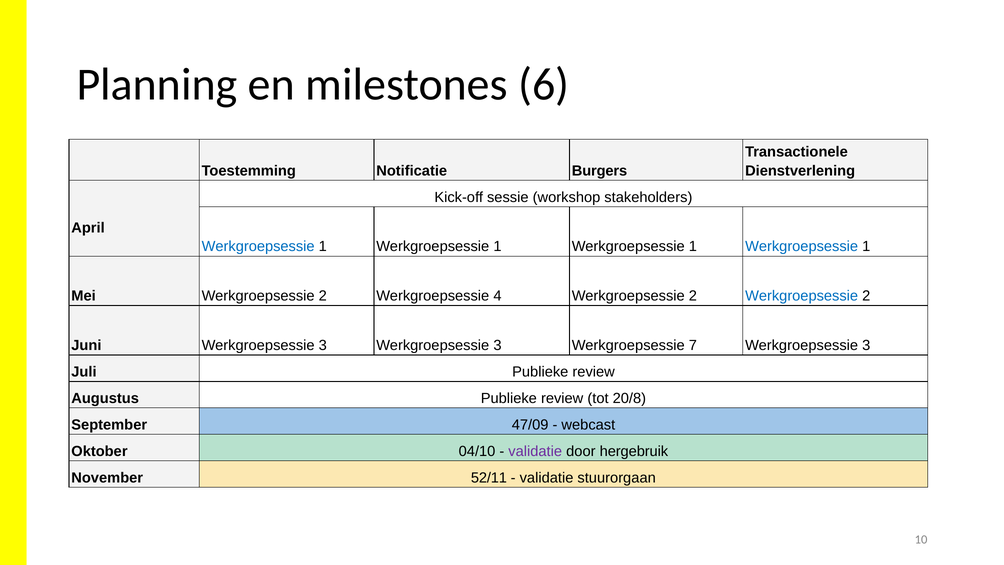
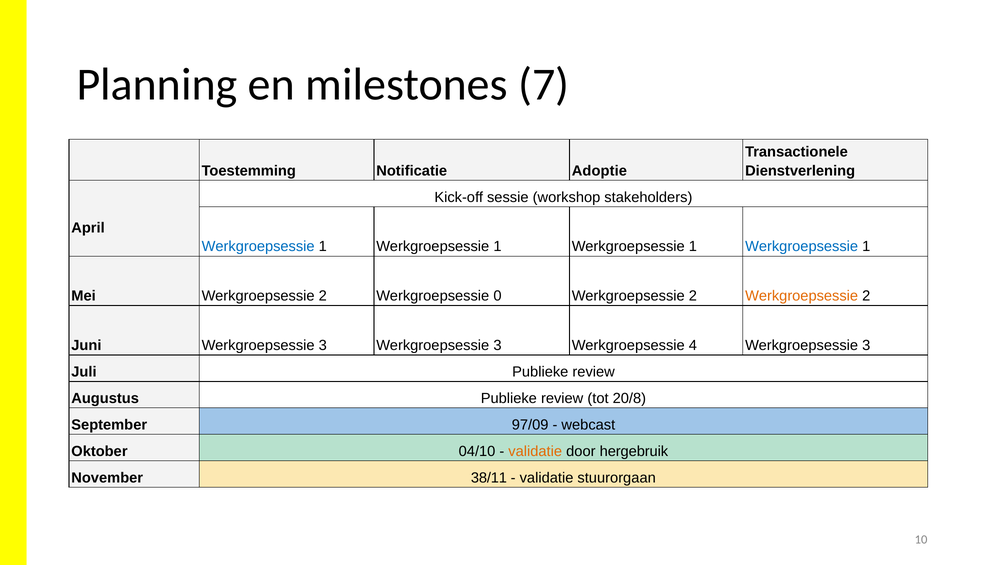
6: 6 -> 7 (544, 84)
Burgers: Burgers -> Adoptie (599, 171)
4: 4 -> 0 (497, 296)
Werkgroepsessie colour: blue -> orange (802, 296)
7: 7 -> 4 (693, 345)
47/09: 47/09 -> 97/09 (530, 425)
validatie colour: purple -> orange (535, 451)
52/11: 52/11 -> 38/11 (489, 477)
